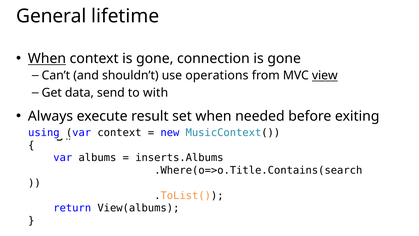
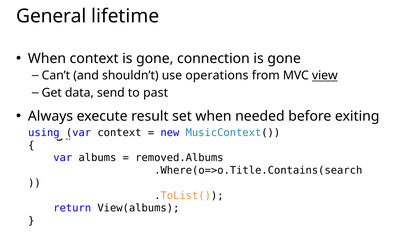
When underline: present -> none (47, 59)
with: with -> past (156, 93)
inserts.Albums: inserts.Albums -> removed.Albums (179, 158)
